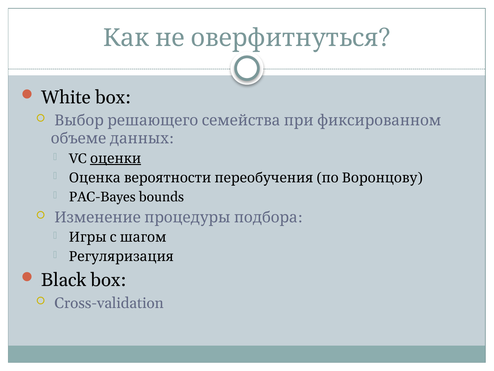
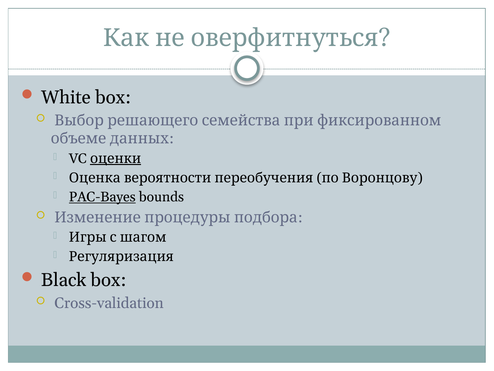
PAC-Bayes underline: none -> present (102, 197)
